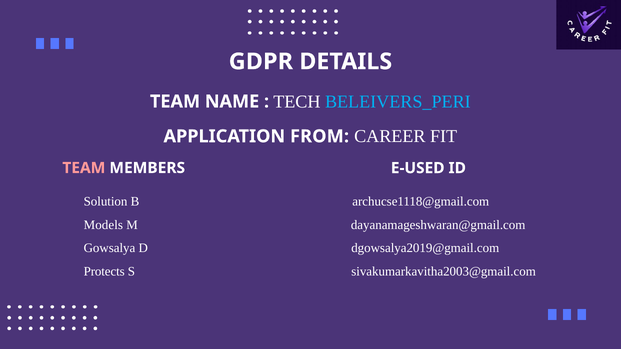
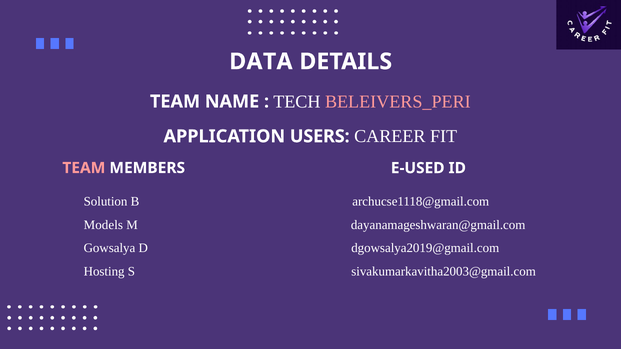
GDPR: GDPR -> DATA (261, 62)
BELEIVERS_PERI colour: light blue -> pink (398, 102)
FROM: FROM -> USERS (320, 136)
Protects: Protects -> Hosting (104, 272)
